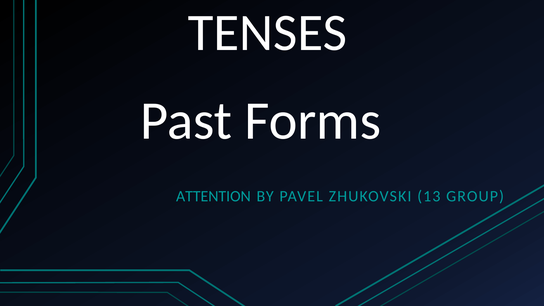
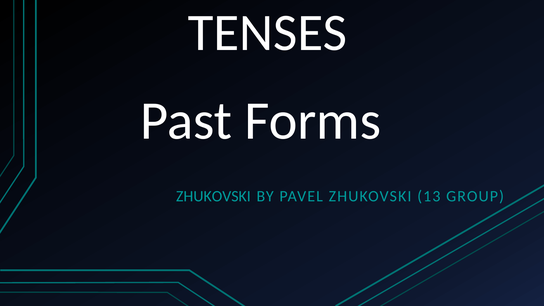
ATTENTION: ATTENTION -> ZHUKOVSKI (213, 196)
